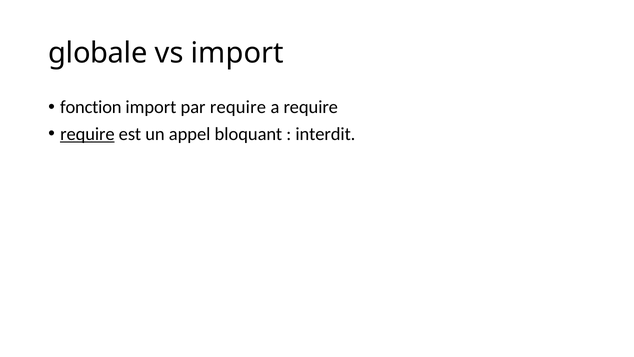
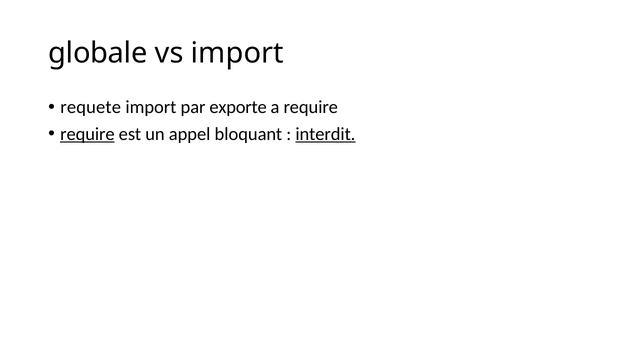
fonction: fonction -> requete (91, 107)
par require: require -> exporte (238, 107)
interdit underline: none -> present (325, 134)
